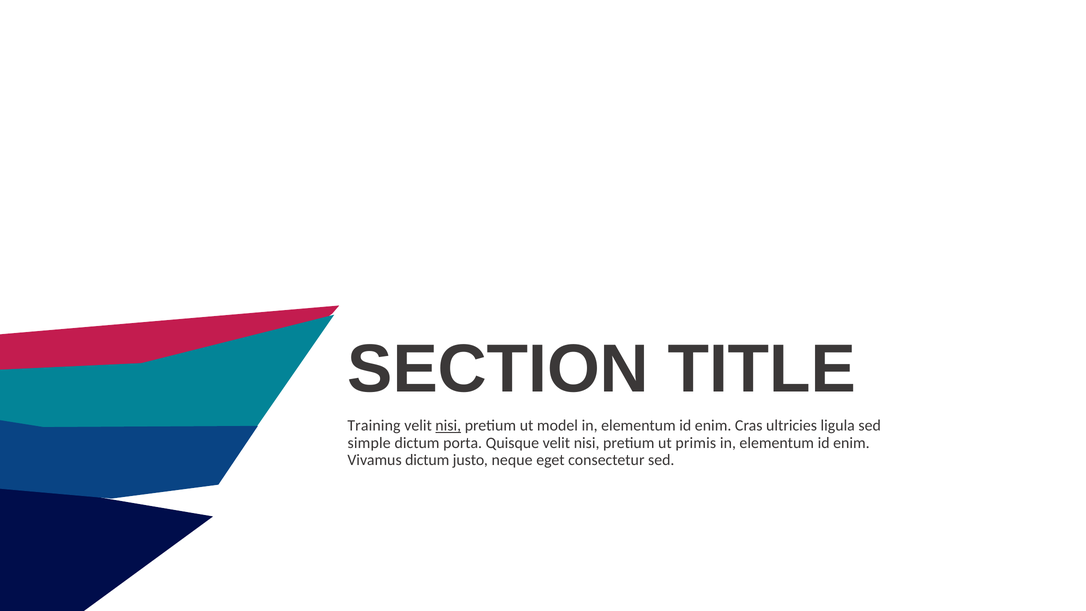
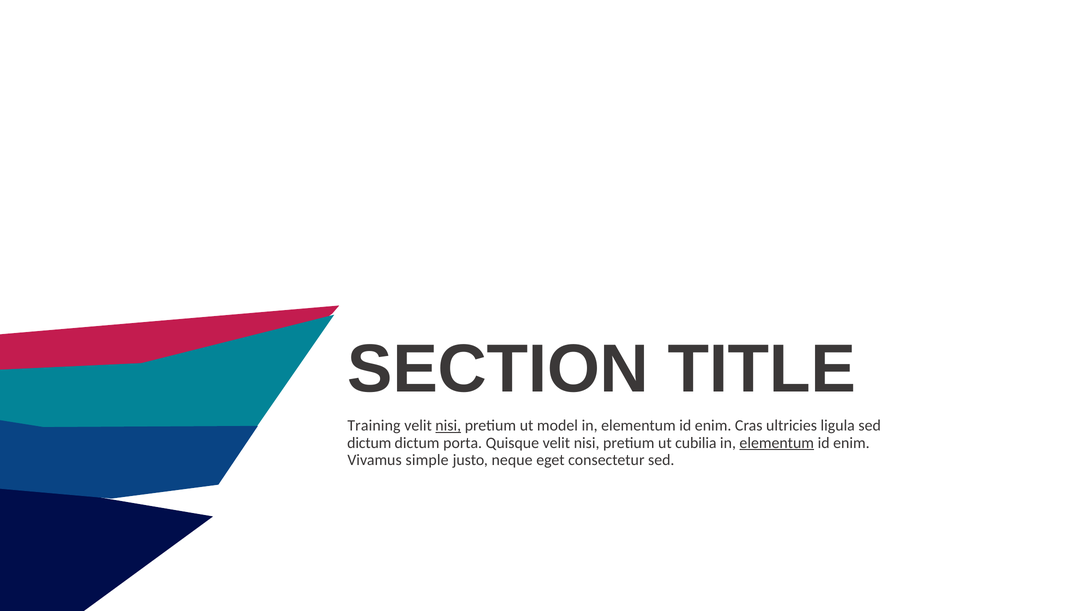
simple: simple -> dictum (369, 443)
primis: primis -> cubilia (696, 443)
elementum underline: none -> present (777, 443)
Vivamus dictum: dictum -> simple (427, 460)
